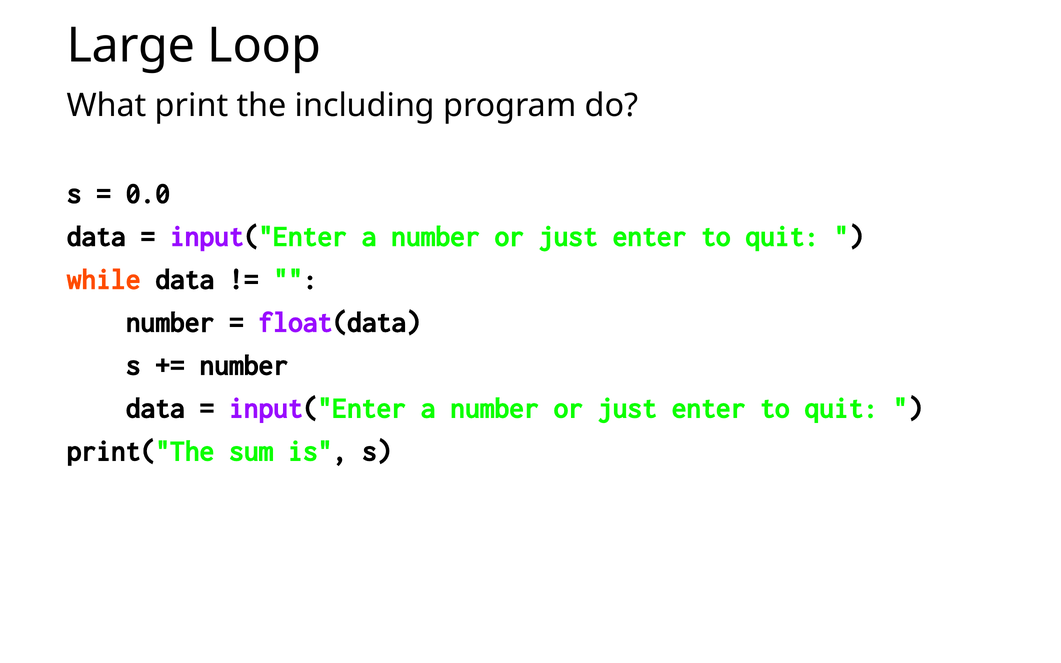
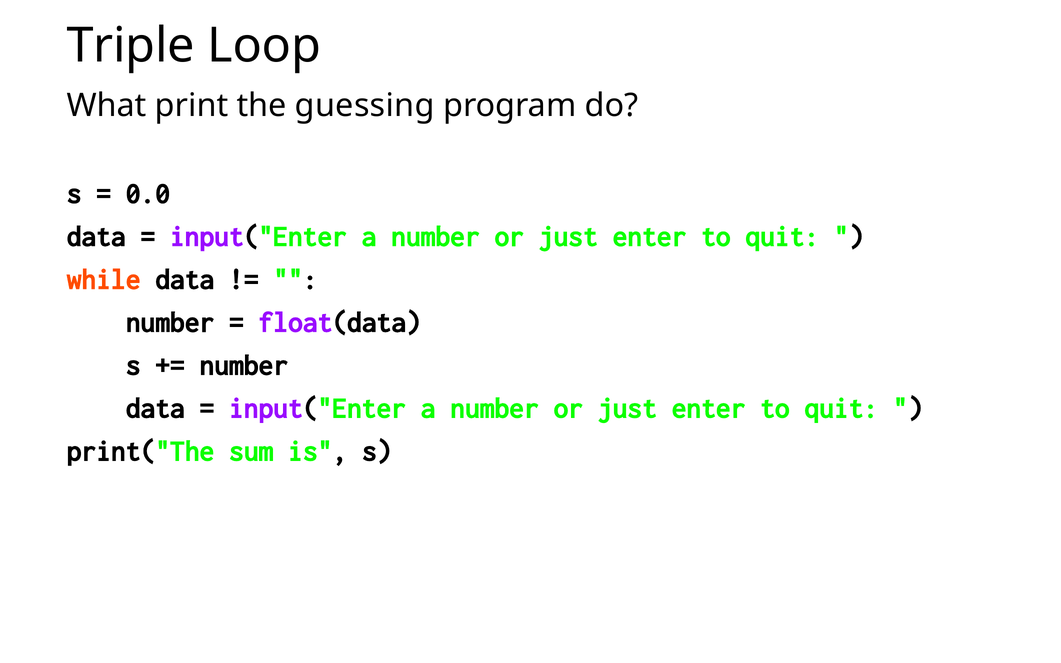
Large: Large -> Triple (131, 46)
including: including -> guessing (365, 106)
